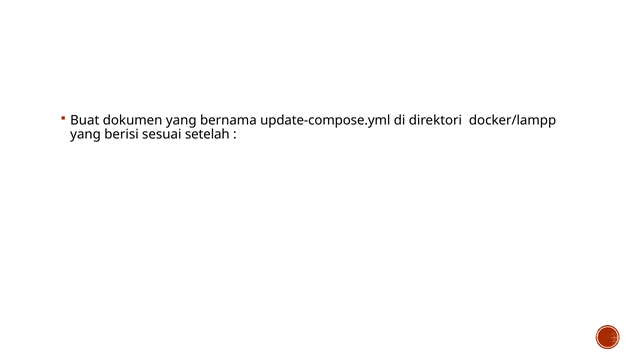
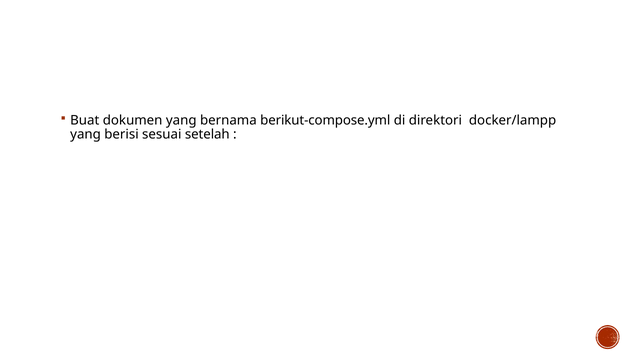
update-compose.yml: update-compose.yml -> berikut-compose.yml (325, 120)
